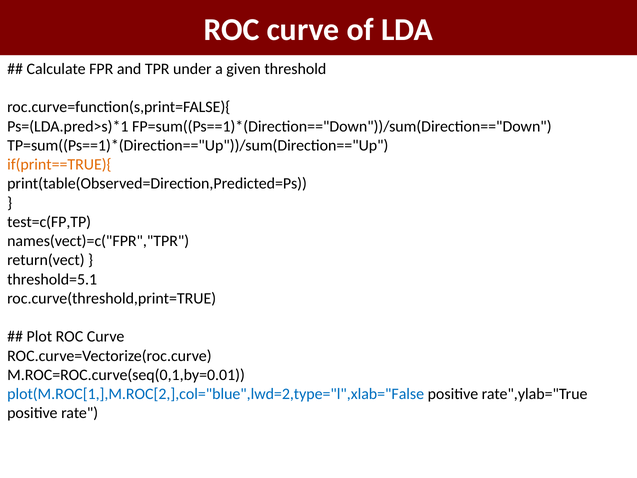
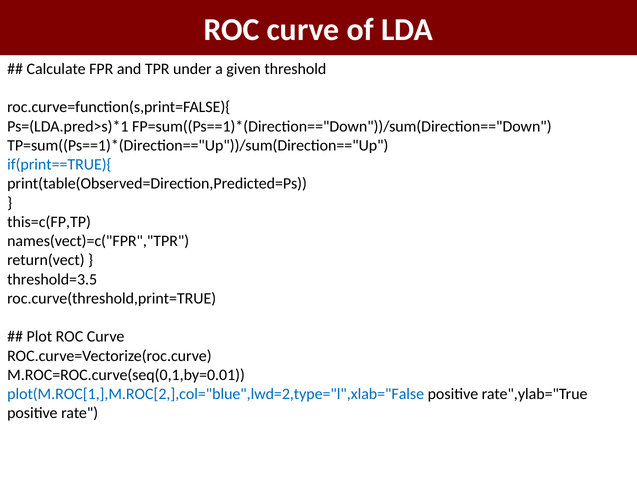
if(print==TRUE){ colour: orange -> blue (59, 165)
test=c(FP,TP: test=c(FP,TP -> this=c(FP,TP (49, 222)
threshold=5.1: threshold=5.1 -> threshold=3.5 (52, 279)
